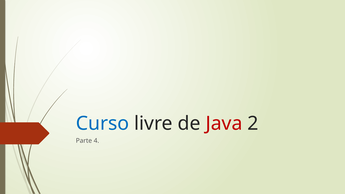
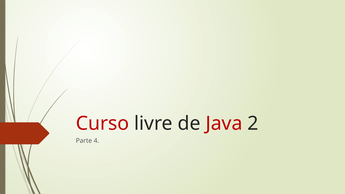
Curso colour: blue -> red (102, 124)
